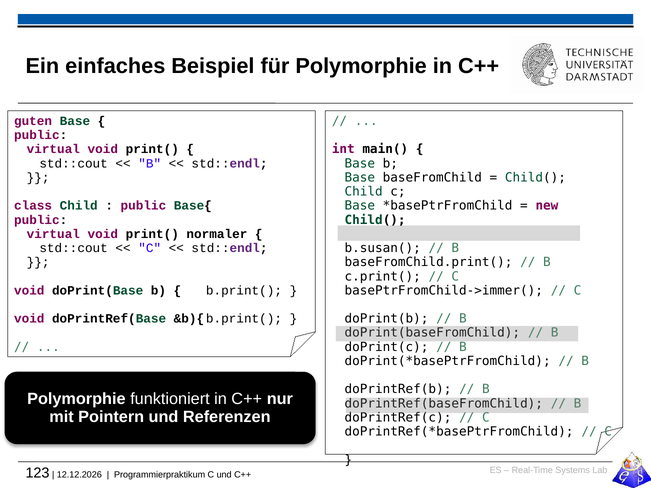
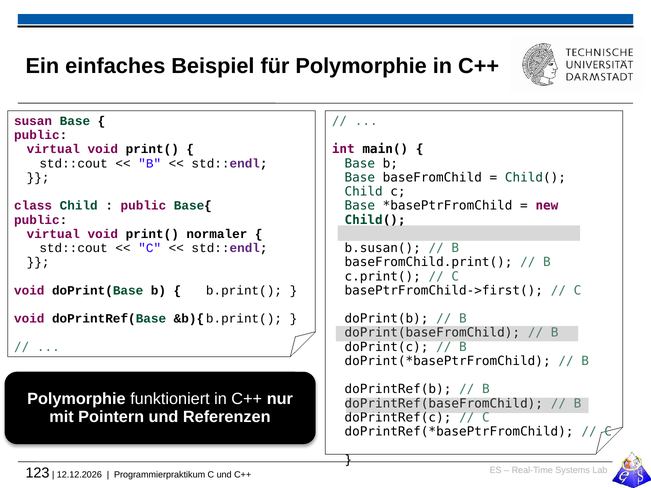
guten: guten -> susan (33, 121)
basePtrFromChild->immer(: basePtrFromChild->immer( -> basePtrFromChild->first( (444, 291)
